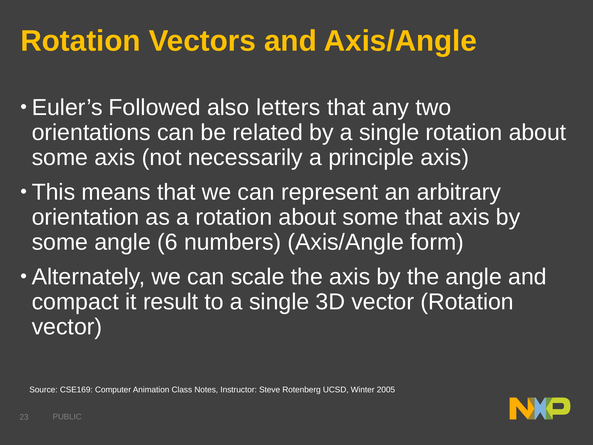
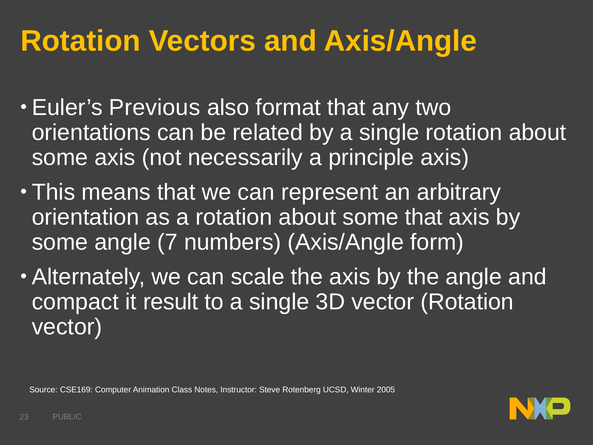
Followed: Followed -> Previous (155, 108)
letters: letters -> format (288, 108)
6: 6 -> 7 (167, 242)
